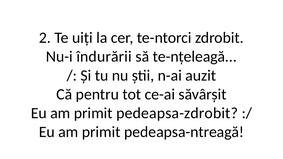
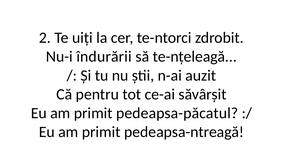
pedeapsa-zdrobit: pedeapsa-zdrobit -> pedeapsa-păcatul (177, 113)
